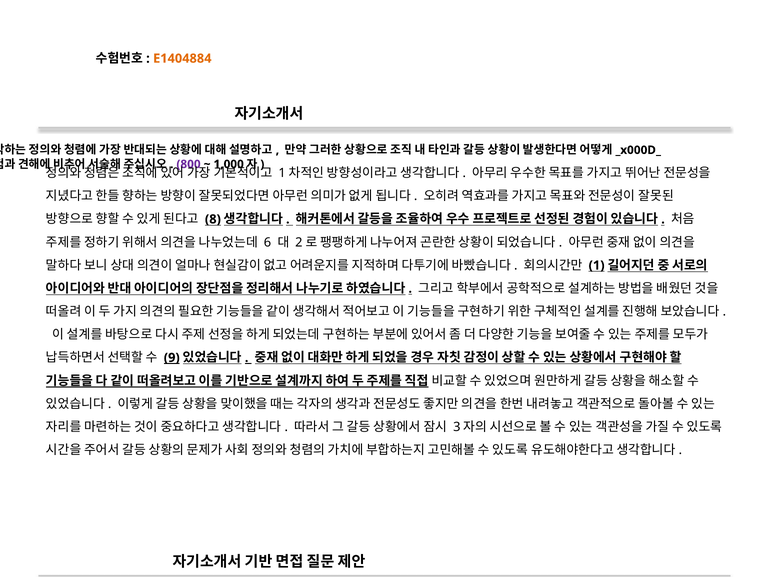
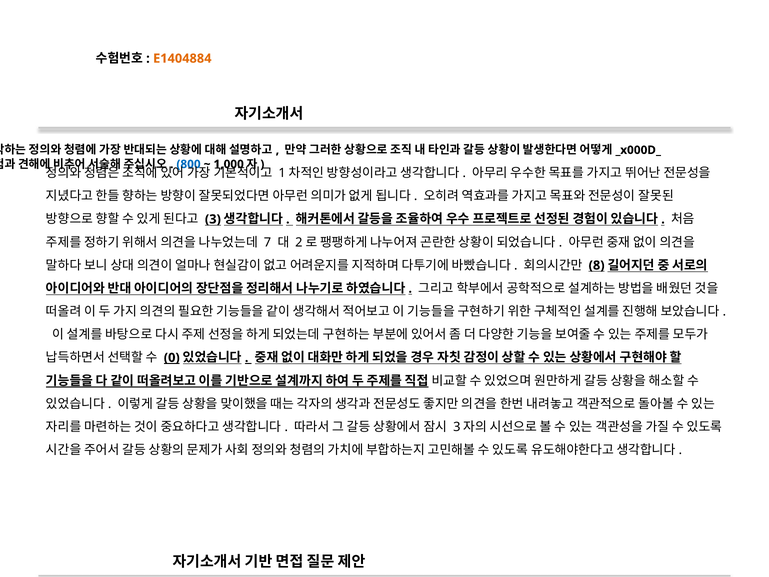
800 colour: purple -> blue (189, 164)
8: 8 -> 3 (213, 219)
6: 6 -> 7 (268, 242)
1: 1 -> 8 (597, 265)
9: 9 -> 0 (172, 358)
